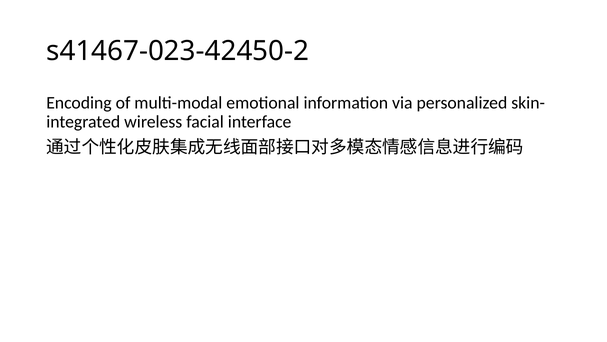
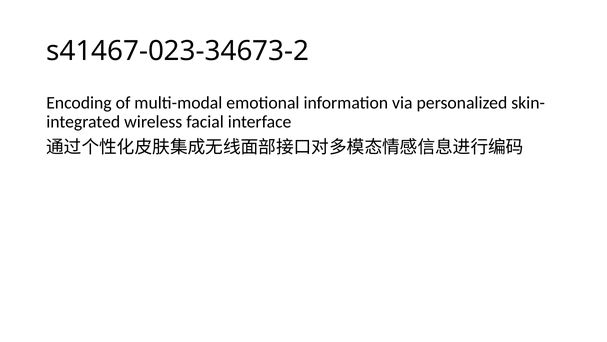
s41467-023-42450-2: s41467-023-42450-2 -> s41467-023-34673-2 (178, 51)
